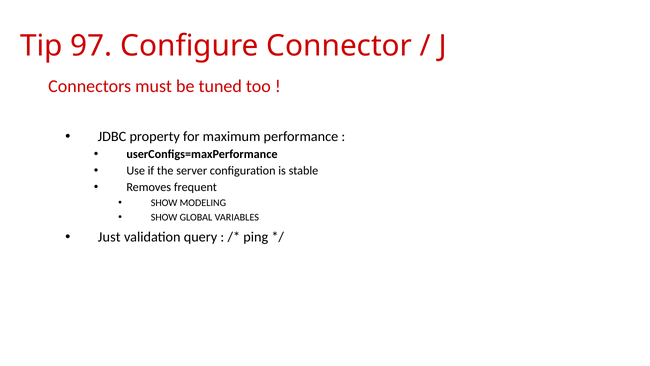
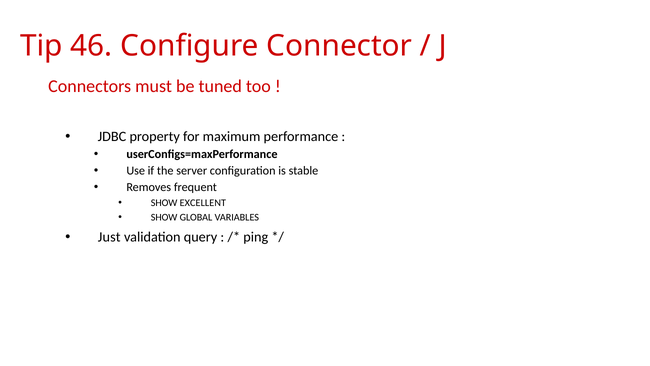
97: 97 -> 46 (91, 46)
MODELING: MODELING -> EXCELLENT (203, 203)
